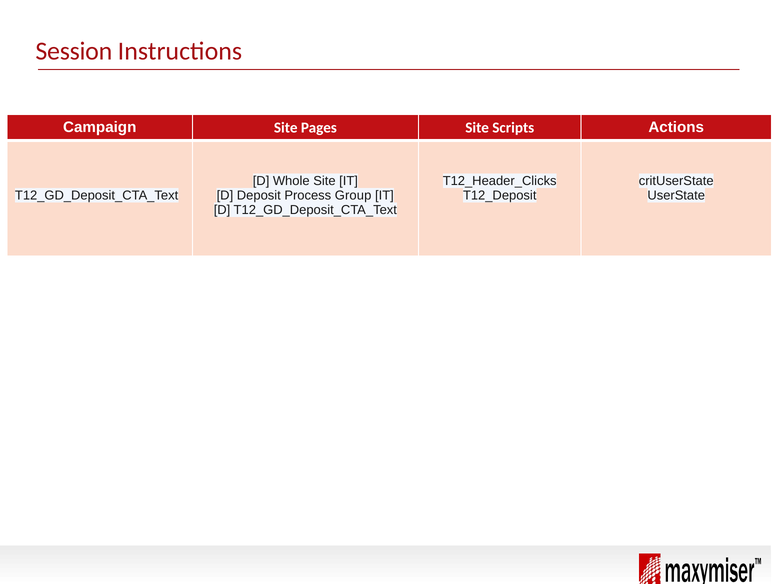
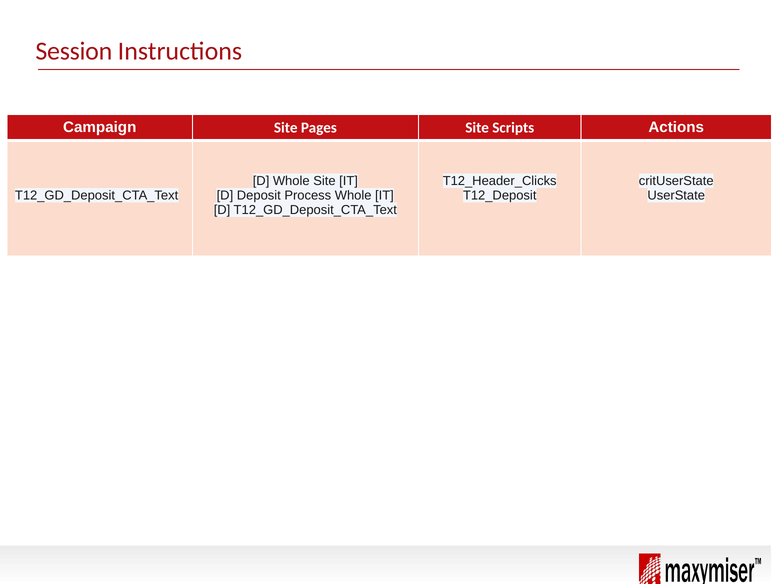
Process Group: Group -> Whole (353, 196)
